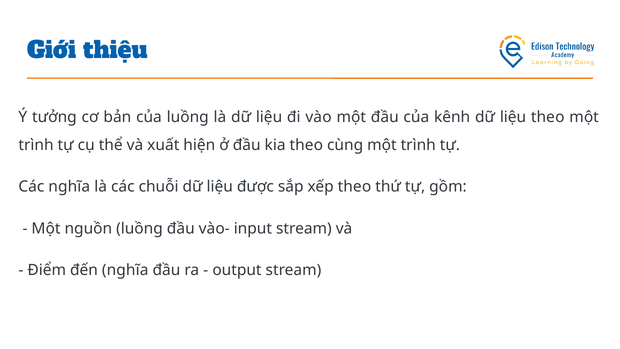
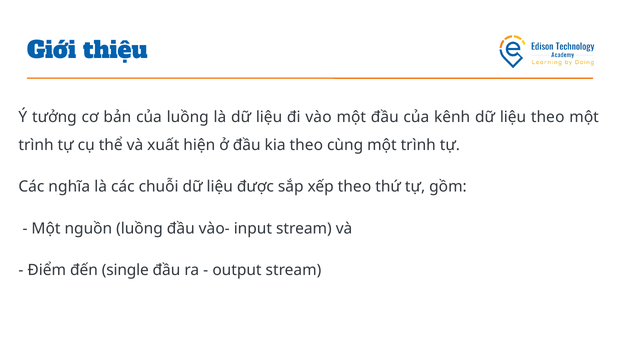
đến nghĩa: nghĩa -> single (125, 270)
